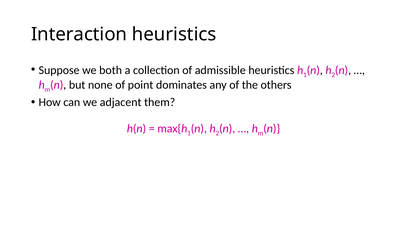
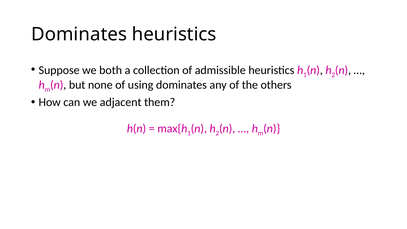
Interaction: Interaction -> Dominates (79, 34)
point: point -> using (141, 85)
